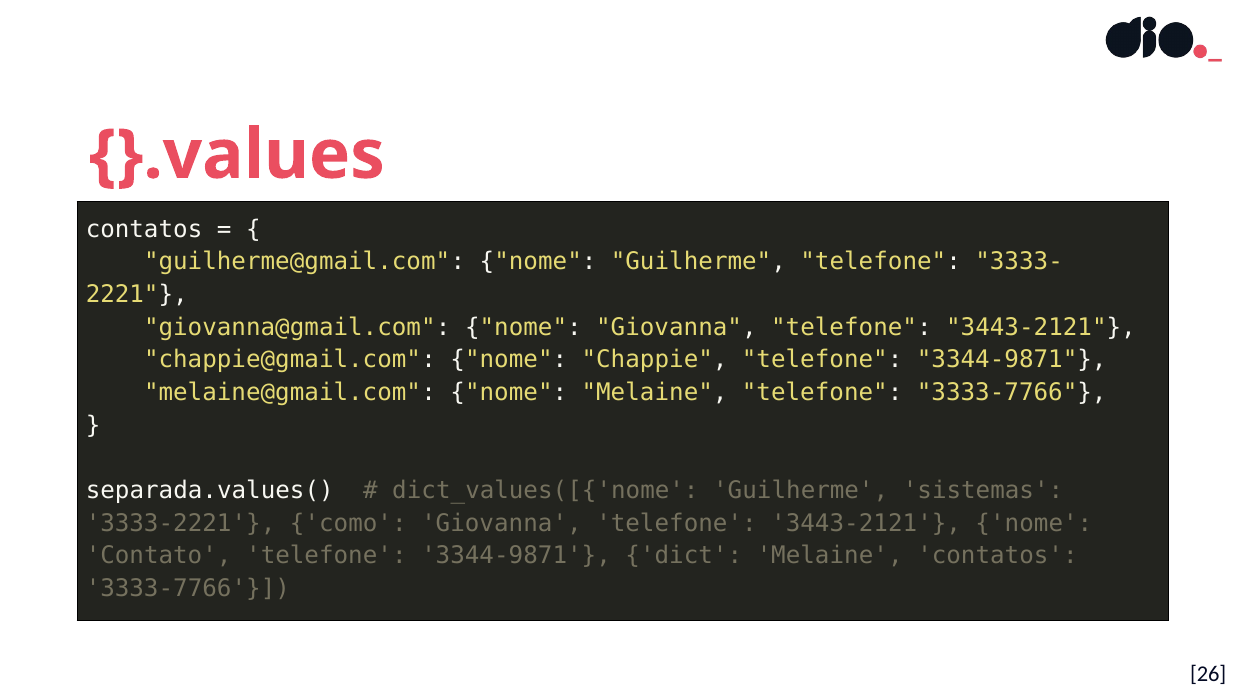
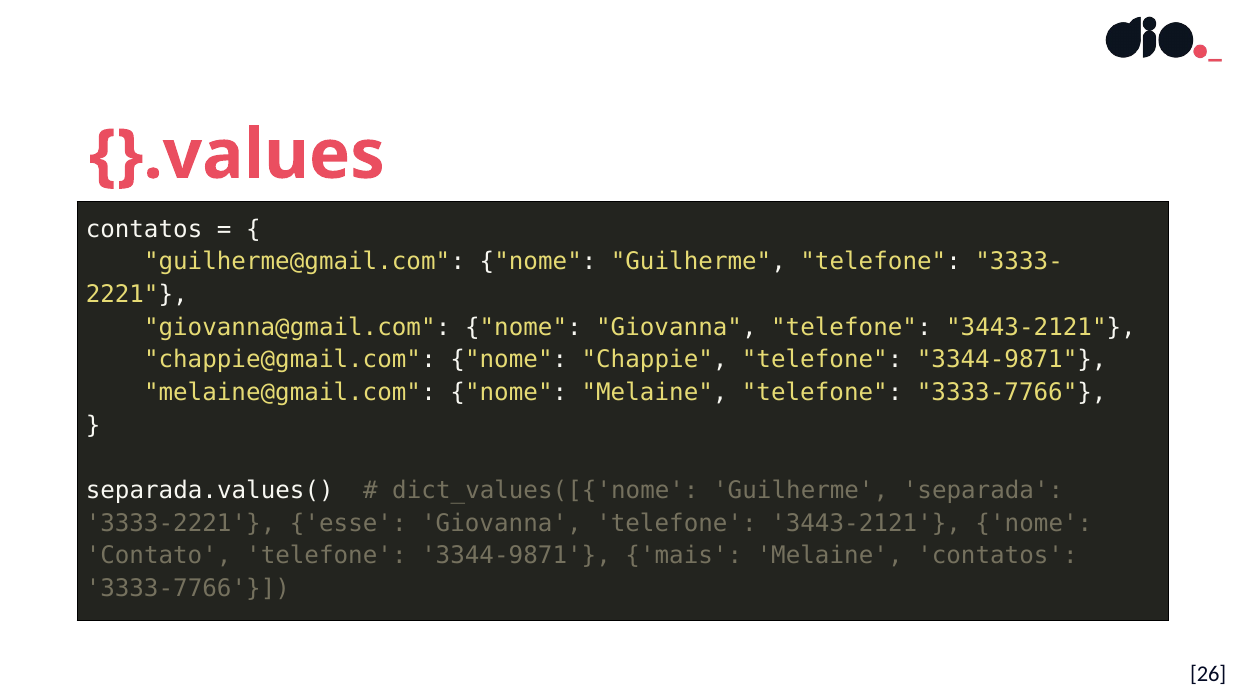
sistemas: sistemas -> separada (983, 490)
como: como -> esse (348, 523)
dict: dict -> mais (684, 556)
